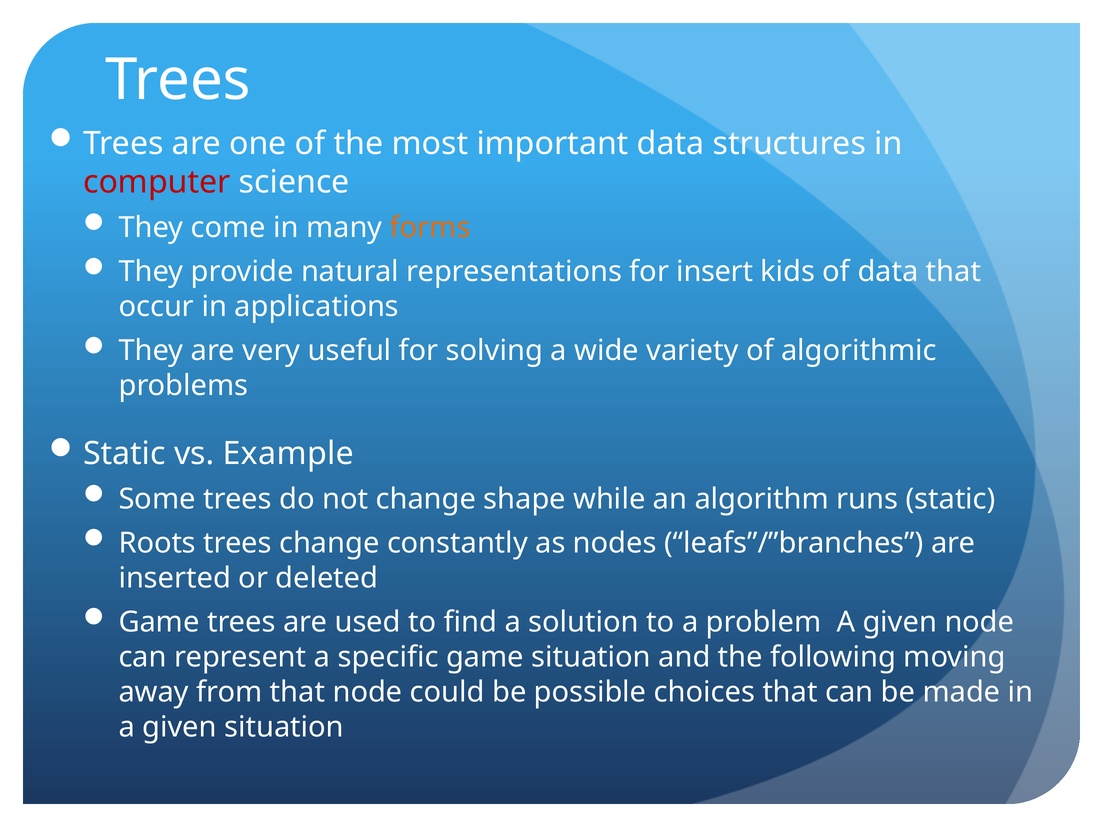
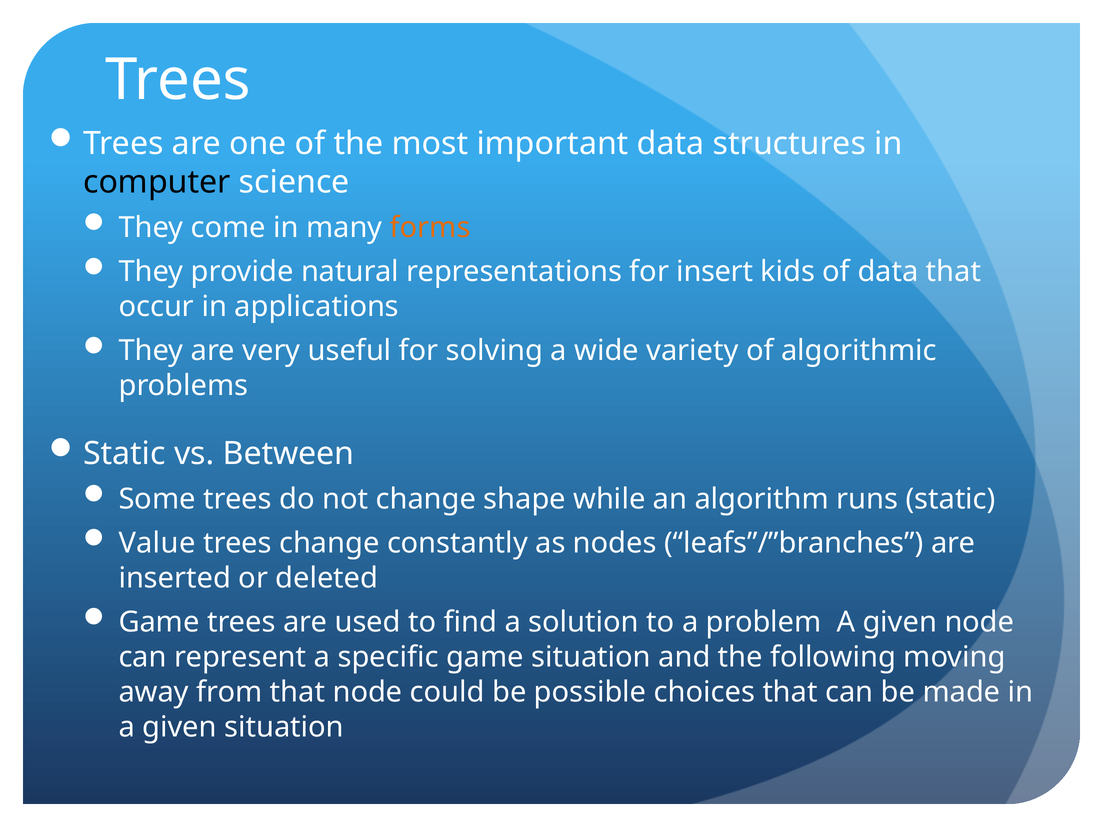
computer colour: red -> black (157, 182)
Example: Example -> Between (289, 454)
Roots: Roots -> Value (157, 543)
